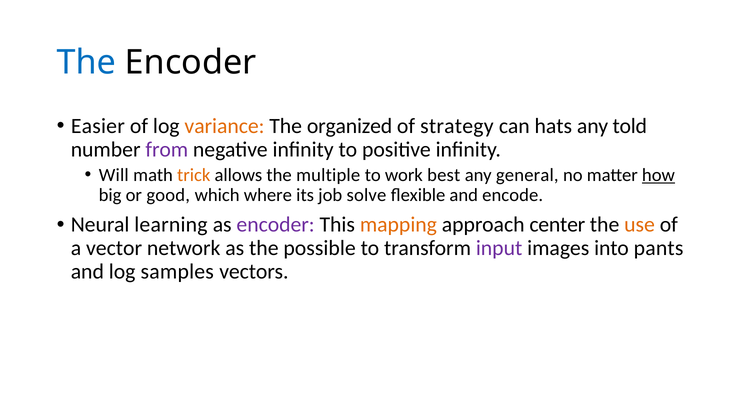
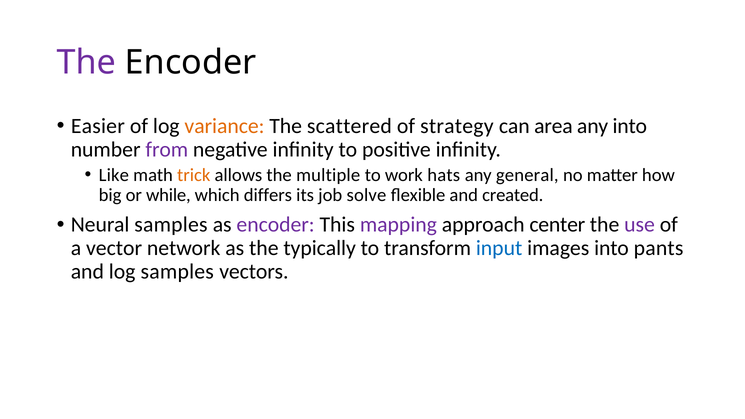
The colour: blue -> purple (86, 63)
organized: organized -> scattered (349, 126)
hats: hats -> area (553, 126)
any told: told -> into (630, 126)
Will: Will -> Like (114, 175)
best: best -> hats (444, 175)
how underline: present -> none (658, 175)
good: good -> while (168, 195)
where: where -> differs (268, 195)
encode: encode -> created (513, 195)
Neural learning: learning -> samples (171, 225)
mapping colour: orange -> purple (398, 225)
use colour: orange -> purple (640, 225)
possible: possible -> typically (320, 248)
input colour: purple -> blue (499, 248)
